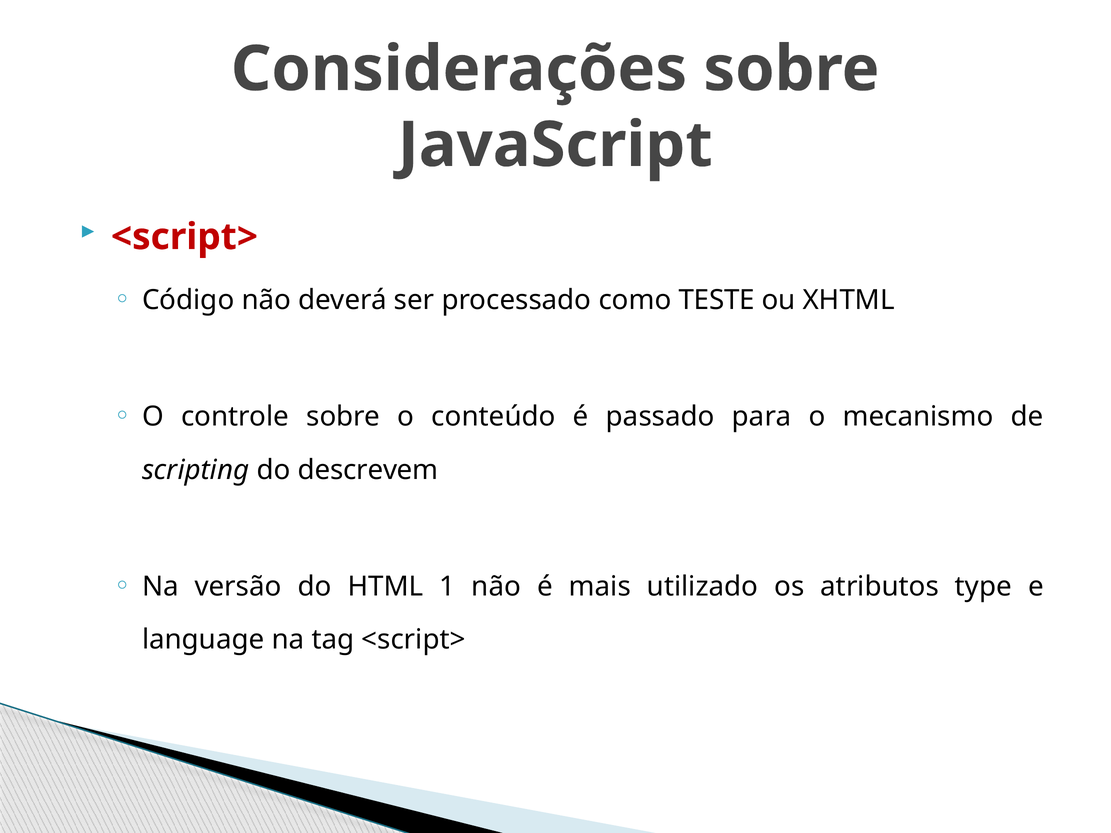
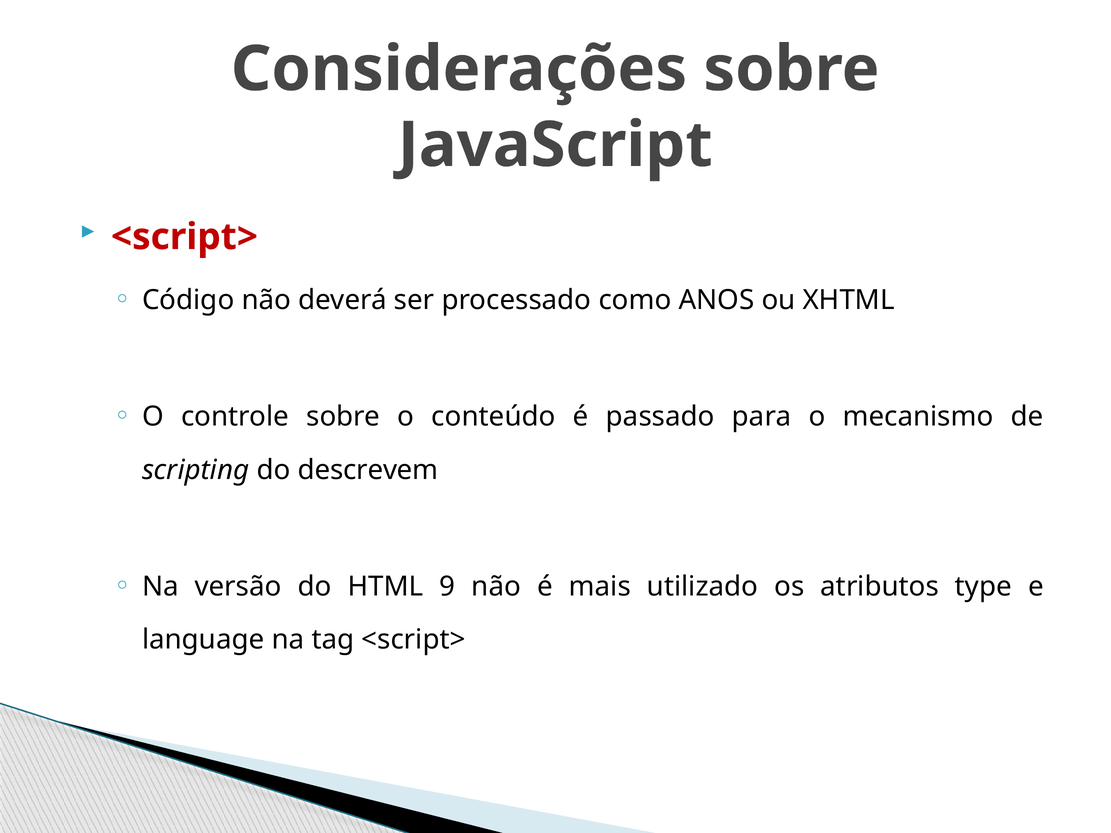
TESTE: TESTE -> ANOS (717, 300)
1: 1 -> 9 (447, 587)
